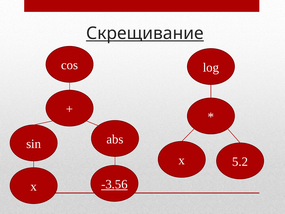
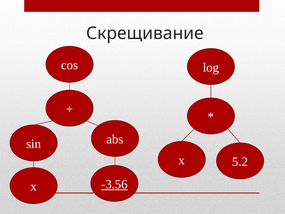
Скрещивание underline: present -> none (145, 33)
